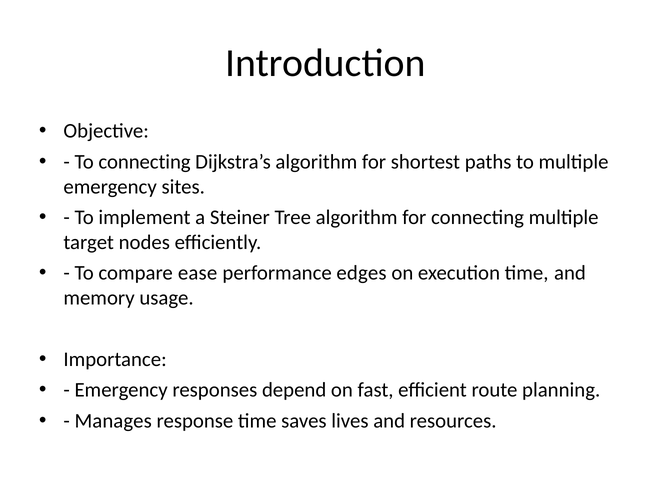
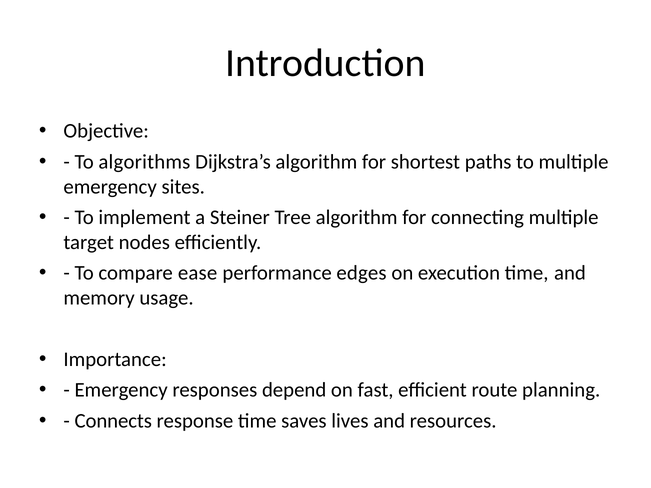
To connecting: connecting -> algorithms (144, 162)
Manages: Manages -> Connects (113, 421)
